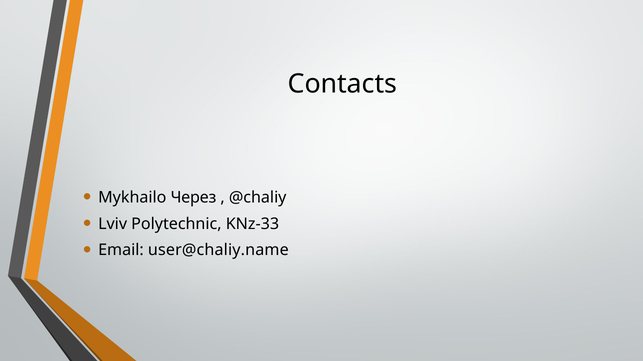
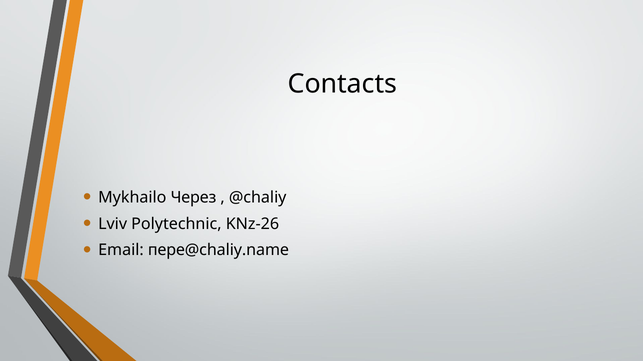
KNz-33: KNz-33 -> KNz-26 (252, 224)
user@chaliy.name: user@chaliy.name -> пере@chaliy.name (218, 251)
